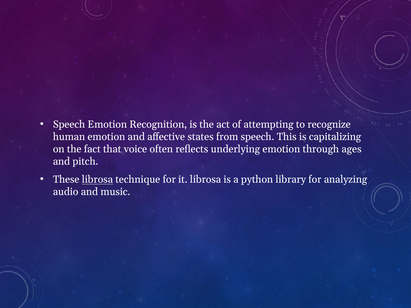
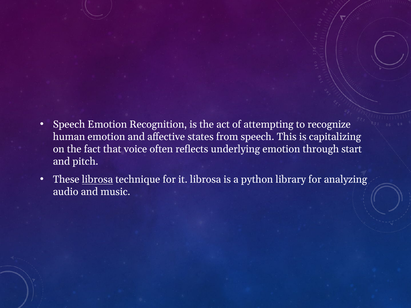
ages: ages -> start (352, 149)
